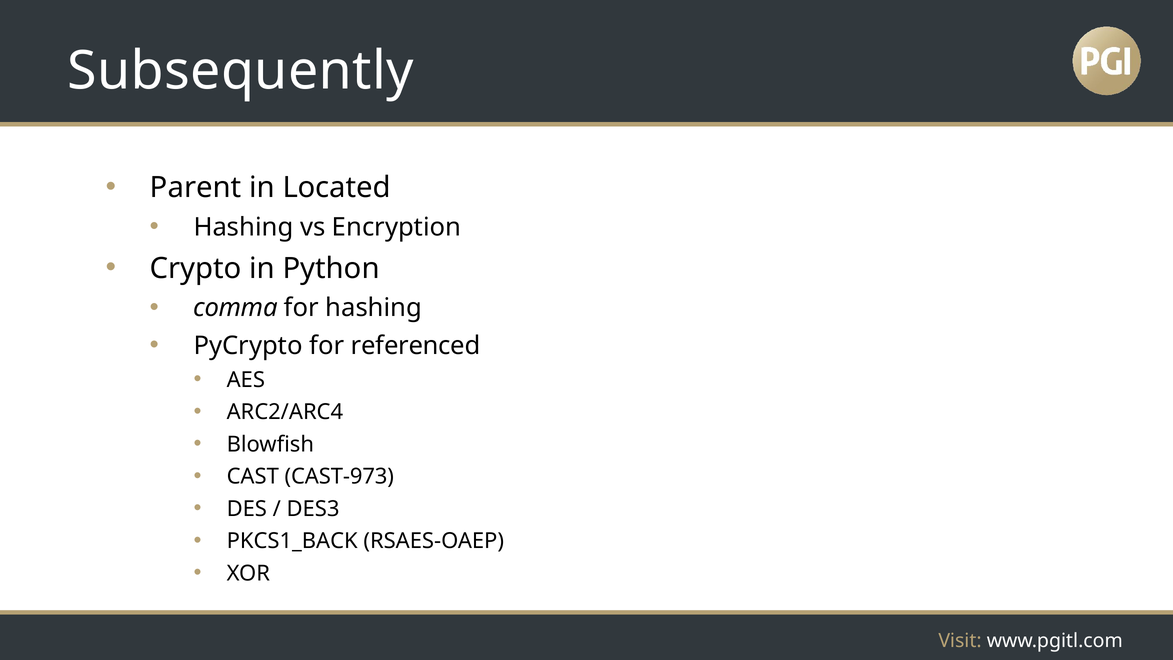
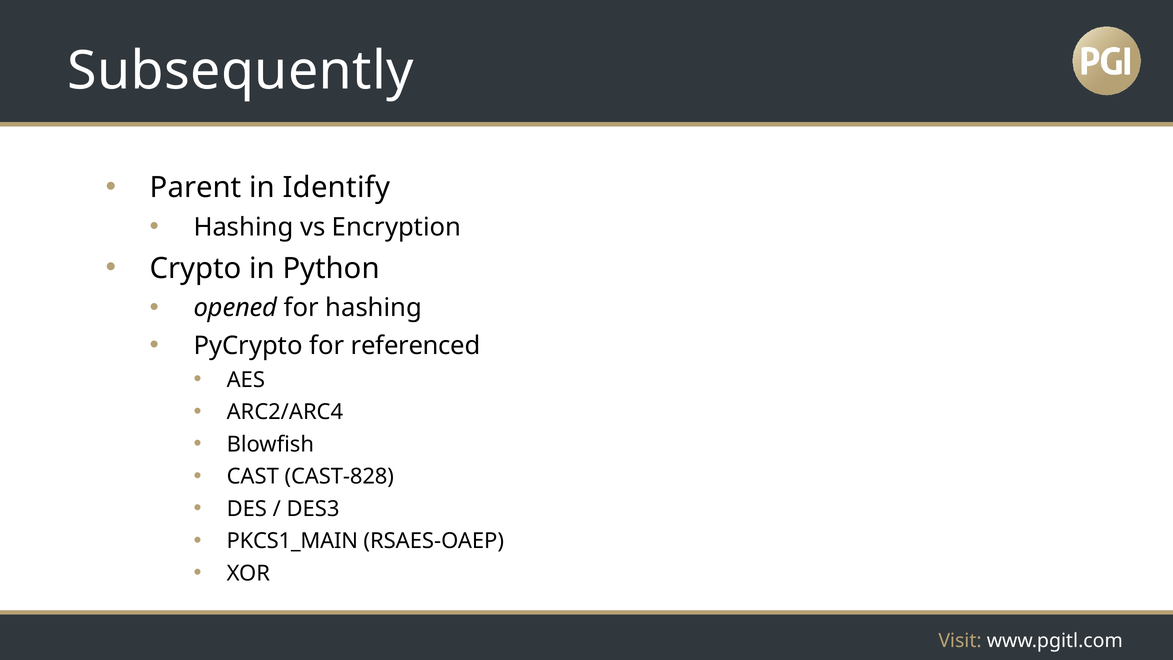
Located: Located -> Identify (336, 188)
comma: comma -> opened (235, 308)
CAST-973: CAST-973 -> CAST-828 (339, 476)
PKCS1_BACK: PKCS1_BACK -> PKCS1_MAIN (292, 541)
